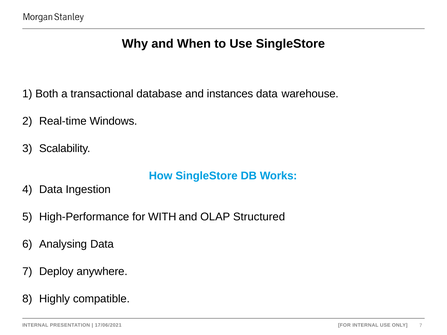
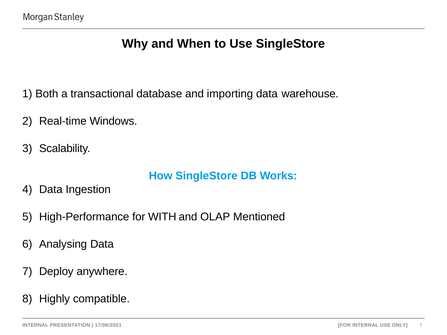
instances: instances -> importing (230, 94)
Structured: Structured -> Mentioned (259, 217)
